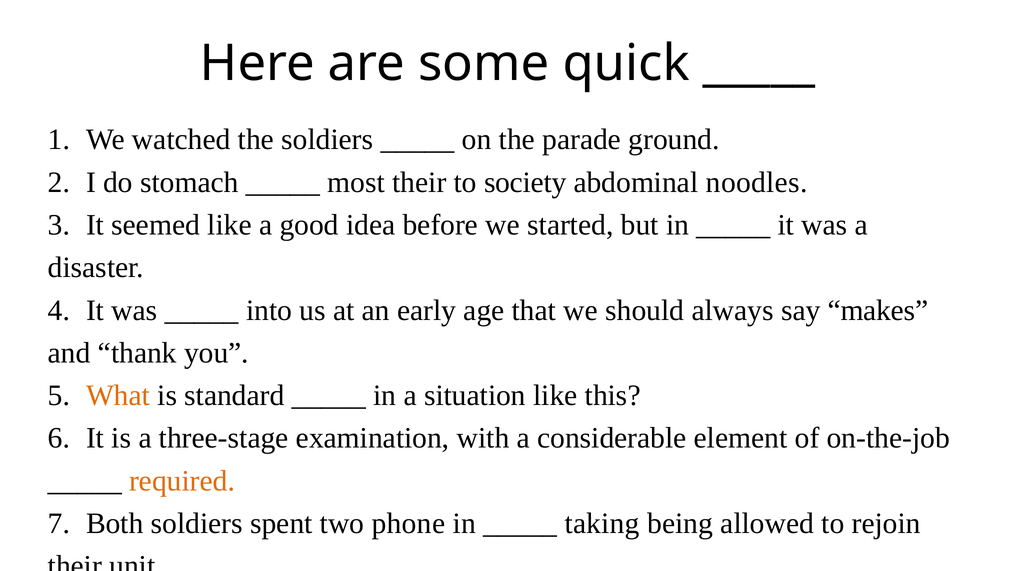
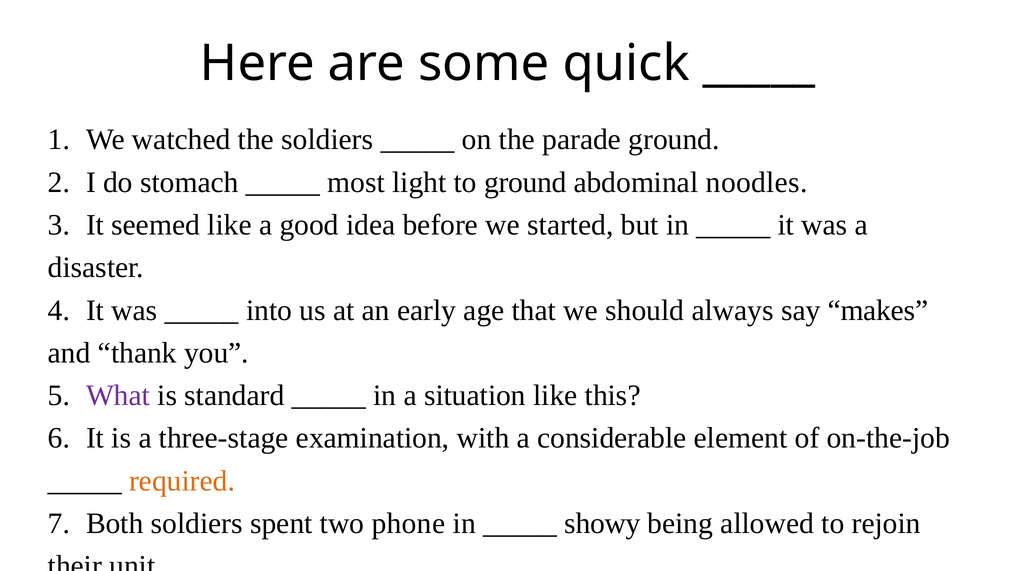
most their: their -> light (419, 182)
to society: society -> ground (525, 182)
What colour: orange -> purple (118, 396)
taking: taking -> showy (602, 524)
